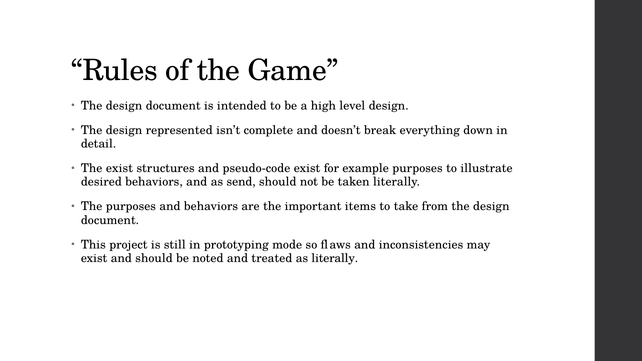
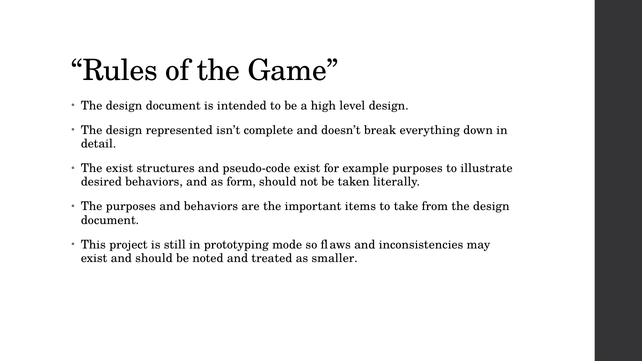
send: send -> form (241, 182)
as literally: literally -> smaller (335, 258)
